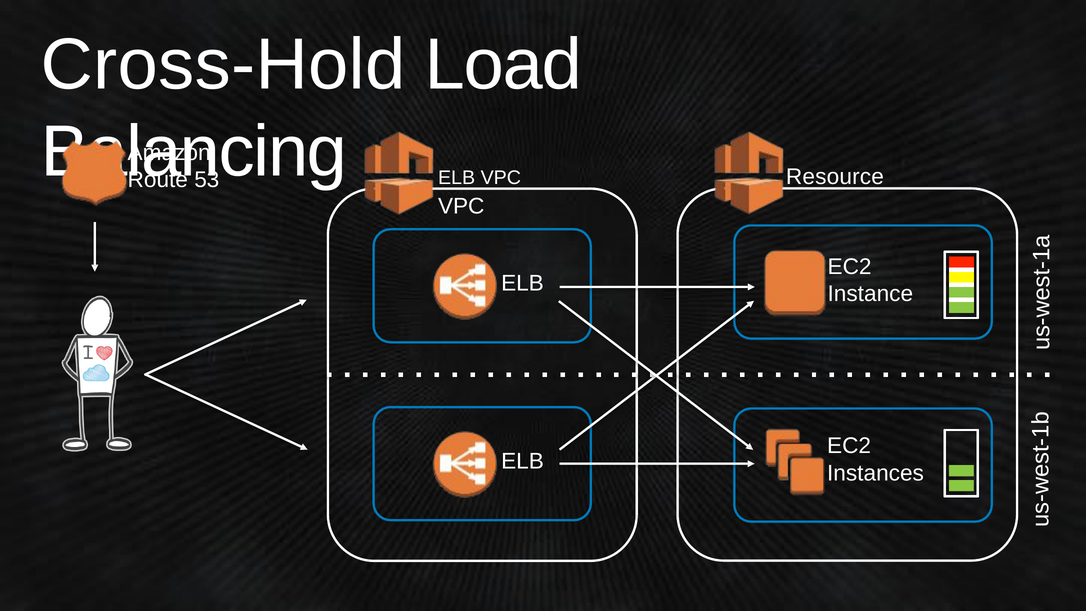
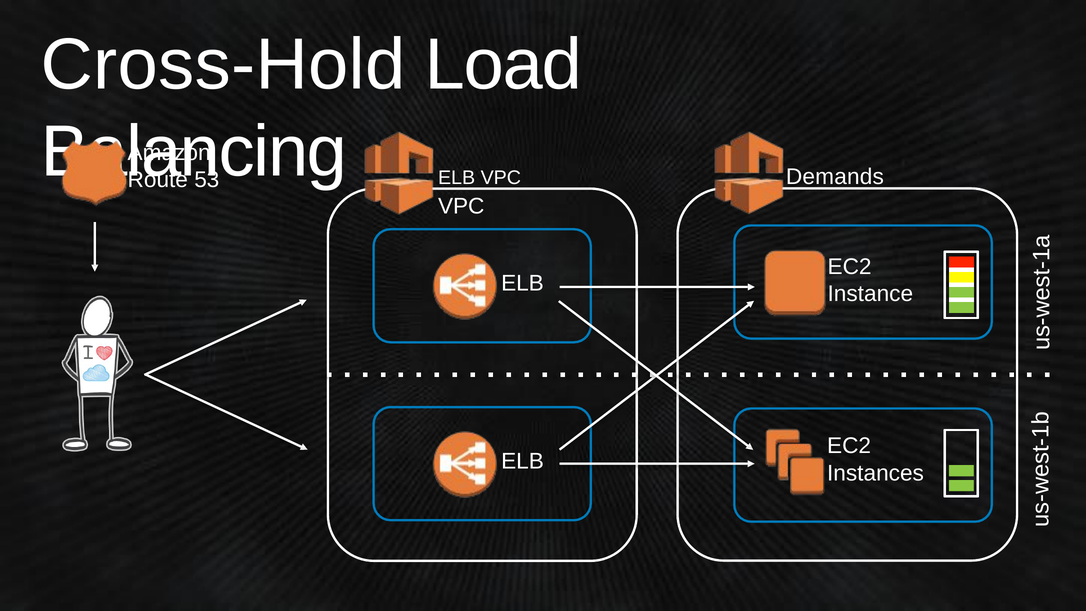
Resource: Resource -> Demands (835, 177)
